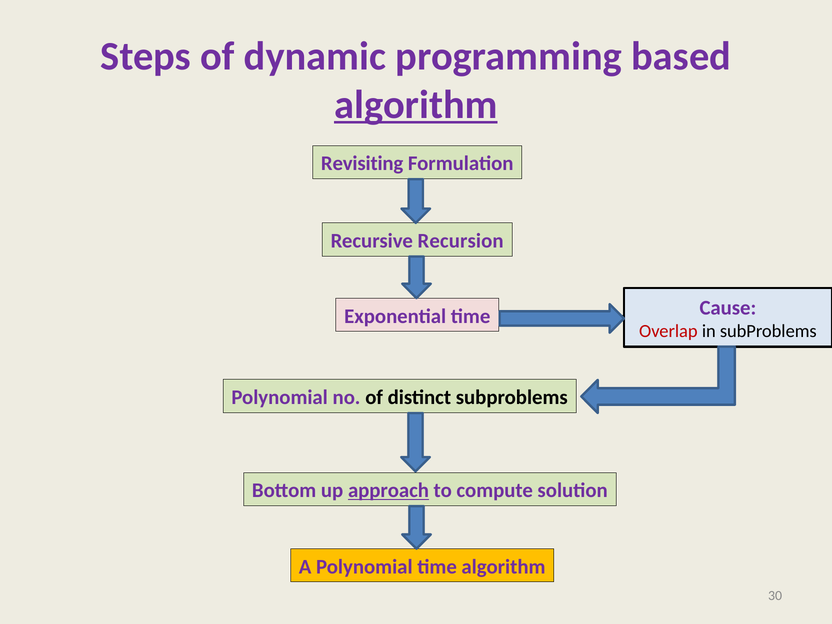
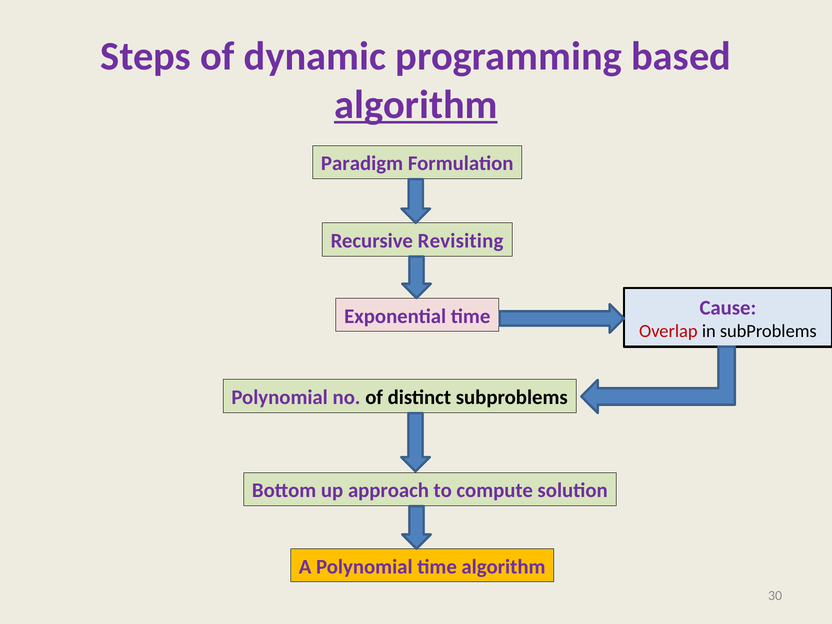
Revisiting: Revisiting -> Paradigm (362, 164)
Recursion: Recursion -> Revisiting (461, 241)
approach underline: present -> none (388, 491)
